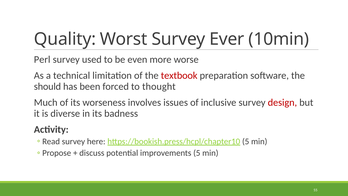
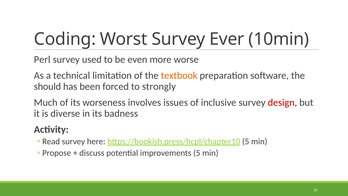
Quality: Quality -> Coding (65, 39)
textbook colour: red -> orange (179, 75)
thought: thought -> strongly (159, 86)
